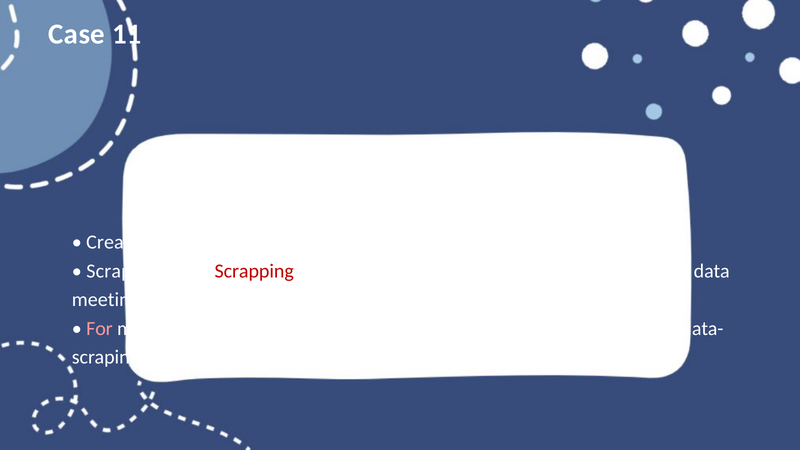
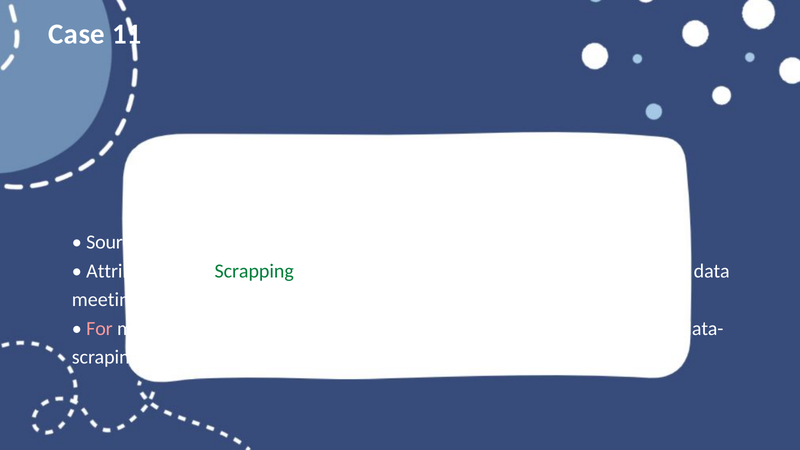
Create: Create -> Source (113, 242)
Scrapping: Scrapping -> Attributes (127, 271)
Scrapping colour: red -> green (254, 271)
